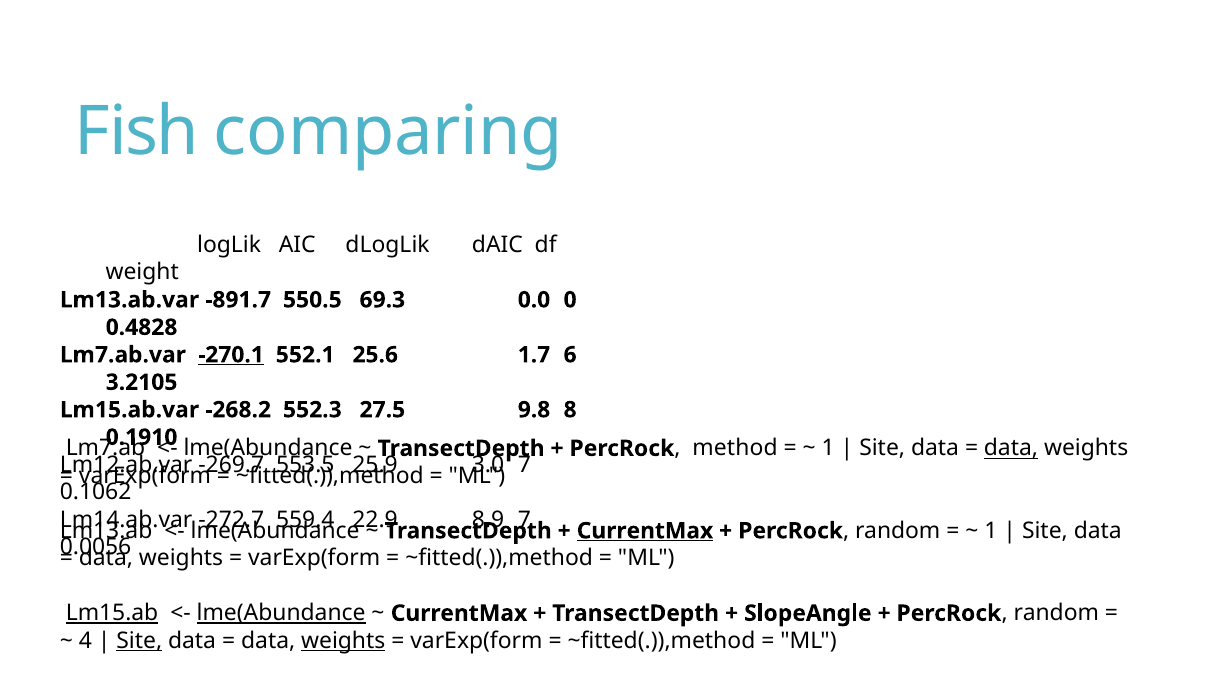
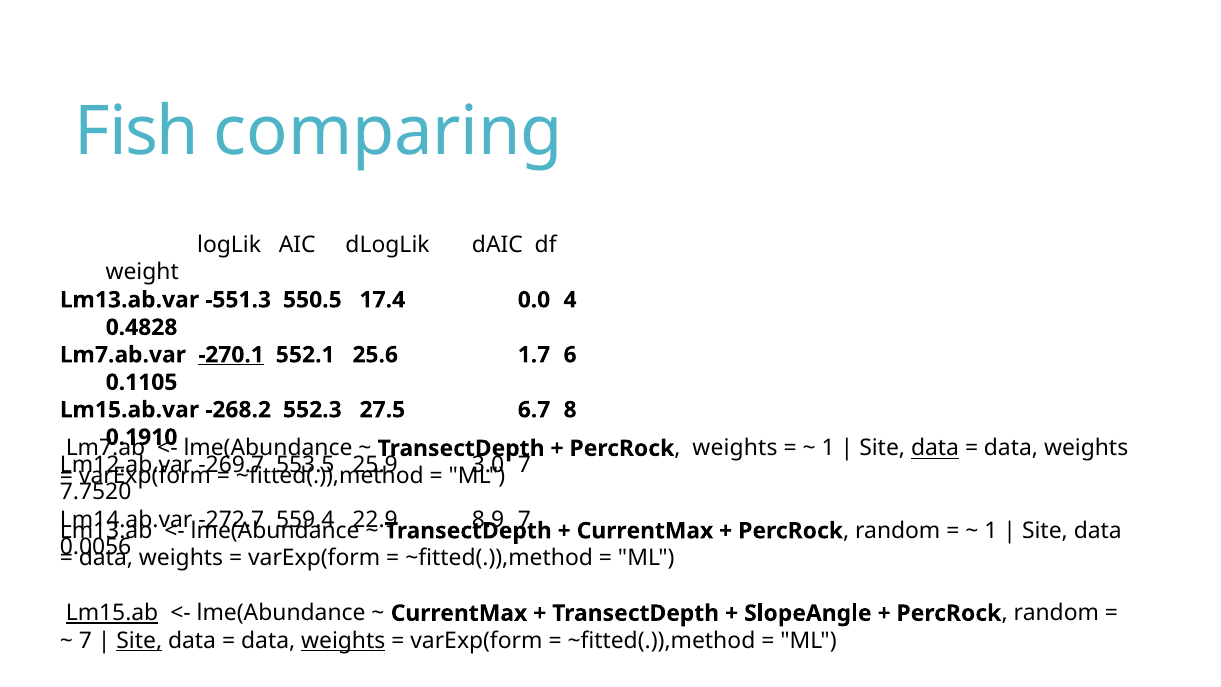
-891.7: -891.7 -> -551.3 (238, 300)
69.3: 69.3 -> 17.4 (382, 300)
0: 0 -> 4 (570, 300)
3.2105: 3.2105 -> 0.1105 (142, 382)
9.8: 9.8 -> 6.7 (534, 410)
method: method -> weights (735, 448)
data underline: none -> present (935, 448)
data underline: present -> none (1011, 448)
0.1062: 0.1062 -> 7.7520 (96, 492)
CurrentMax underline: present -> none (645, 531)
lme(Abundance underline: present -> none (281, 613)
4: 4 -> 7 (85, 641)
